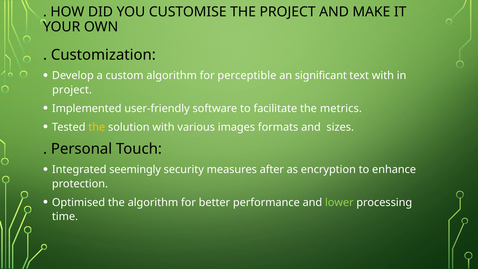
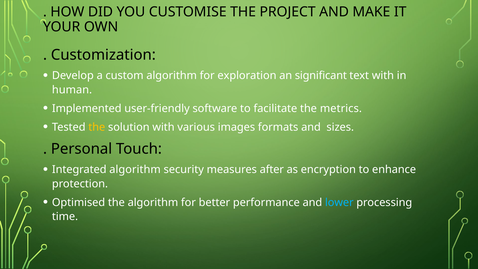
perceptible: perceptible -> exploration (247, 76)
project: project -> human (72, 90)
Integrated seemingly: seemingly -> algorithm (135, 170)
lower colour: light green -> light blue (339, 202)
